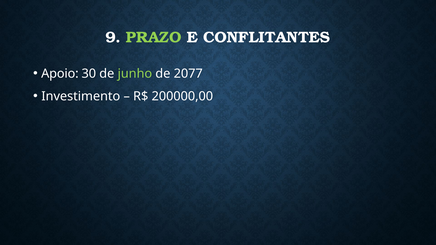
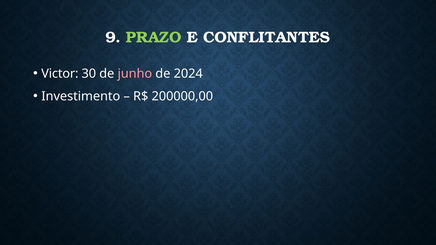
Apoio: Apoio -> Victor (60, 74)
junho colour: light green -> pink (135, 74)
2077: 2077 -> 2024 (188, 74)
